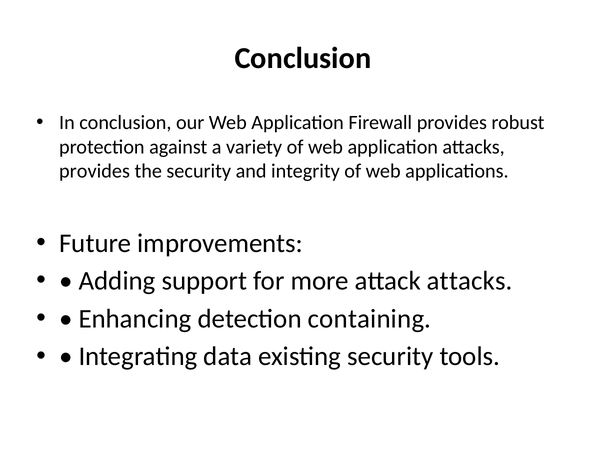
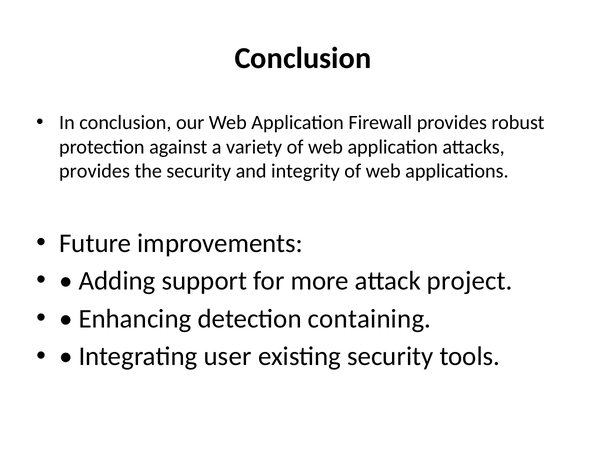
attack attacks: attacks -> project (470, 281)
data: data -> user (228, 356)
